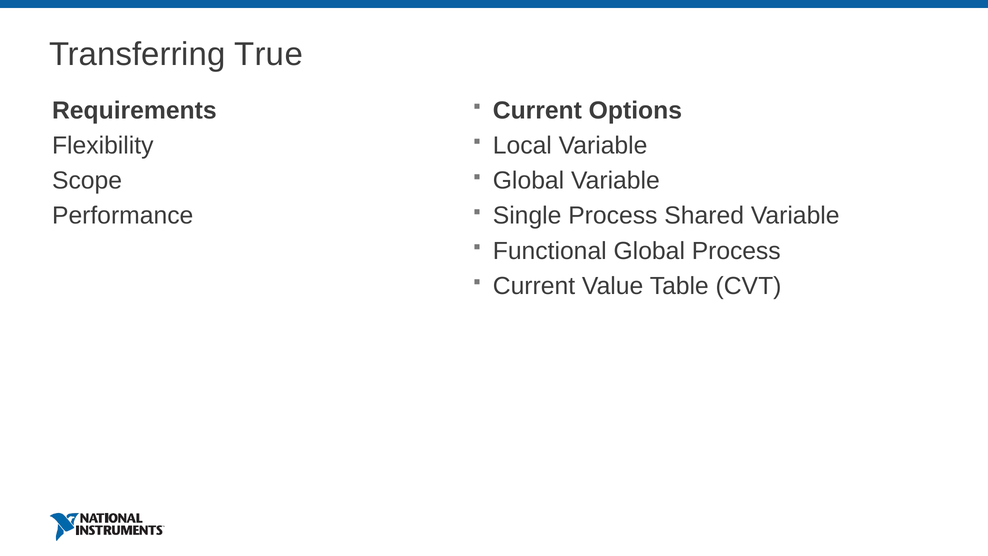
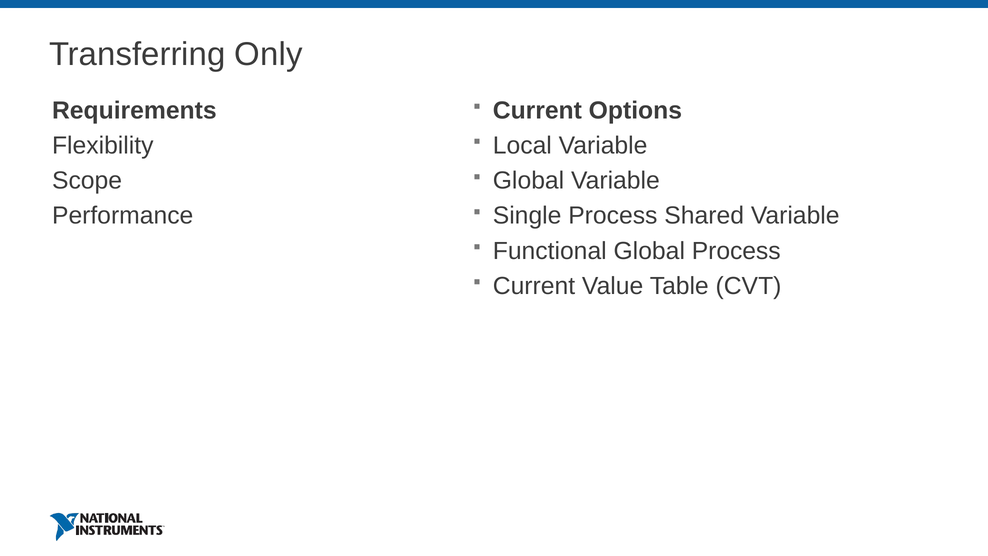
True: True -> Only (269, 54)
